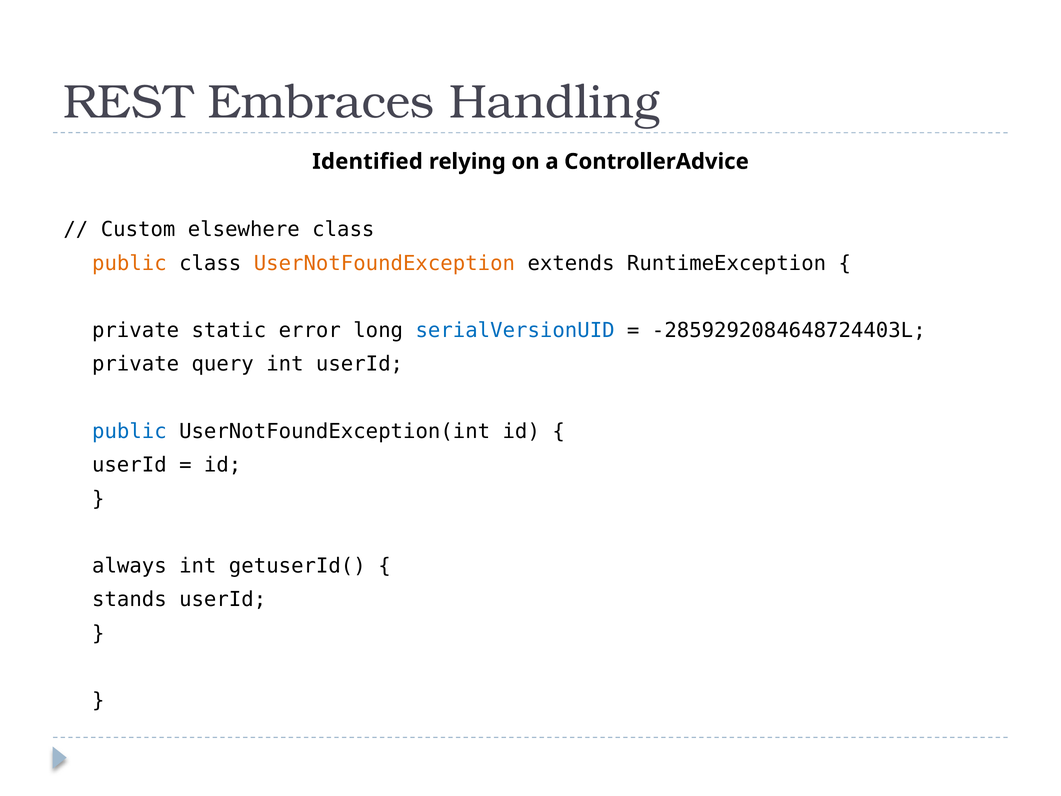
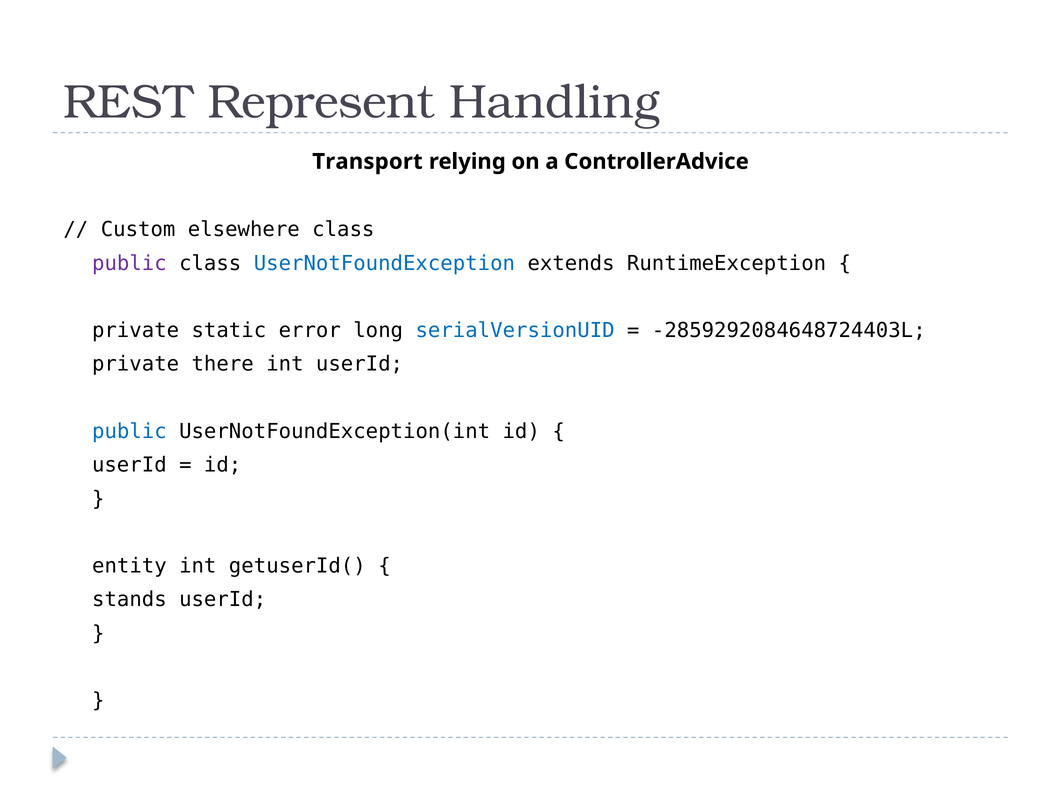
Embraces: Embraces -> Represent (321, 102)
Identified: Identified -> Transport (367, 162)
public colour: orange -> purple (129, 263)
UserNotFoundException colour: orange -> blue (384, 263)
query: query -> there (223, 364)
always: always -> entity (129, 566)
